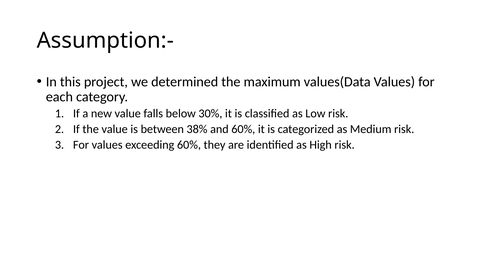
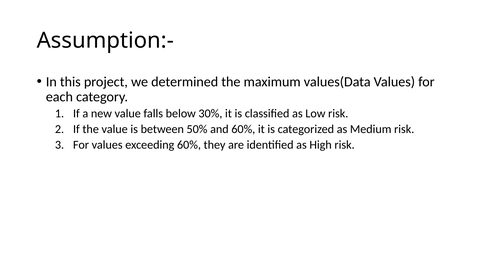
38%: 38% -> 50% (197, 129)
